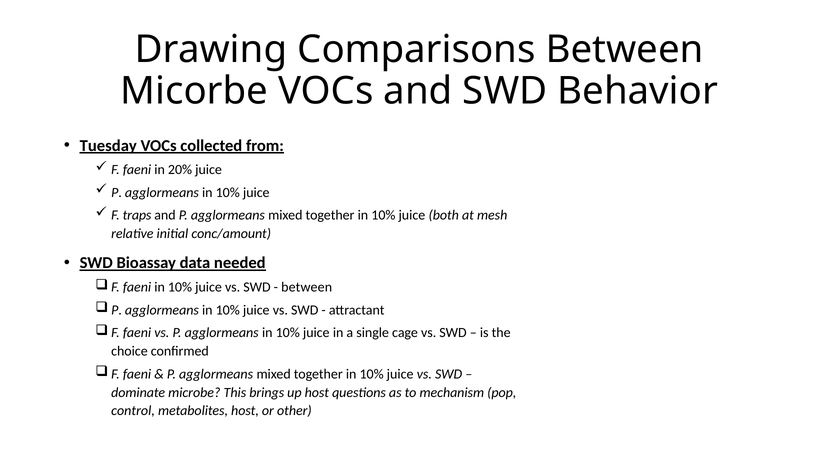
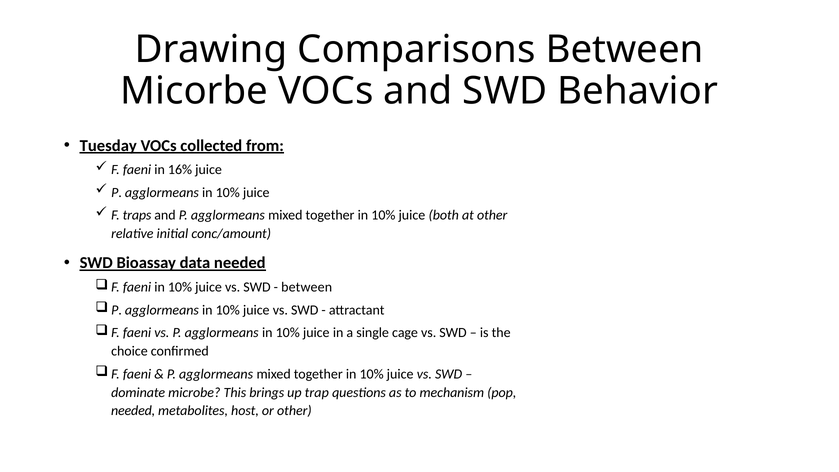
20%: 20% -> 16% (180, 170)
at mesh: mesh -> other (492, 215)
up host: host -> trap (317, 392)
control: control -> needed (133, 411)
